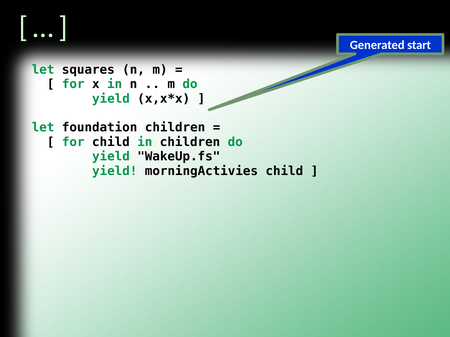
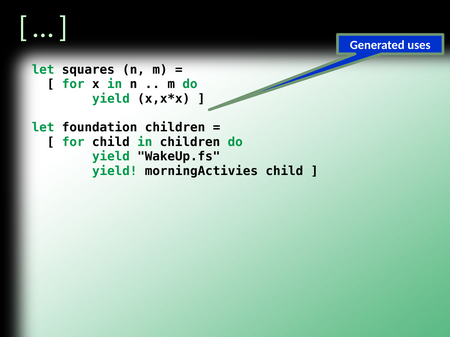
start: start -> uses (419, 45)
